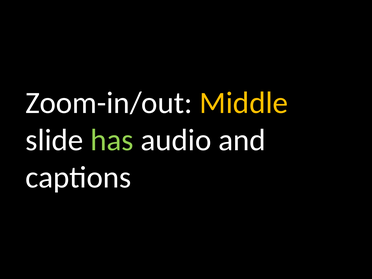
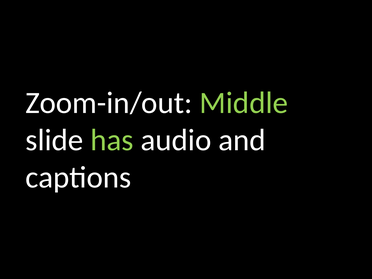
Middle colour: yellow -> light green (244, 103)
